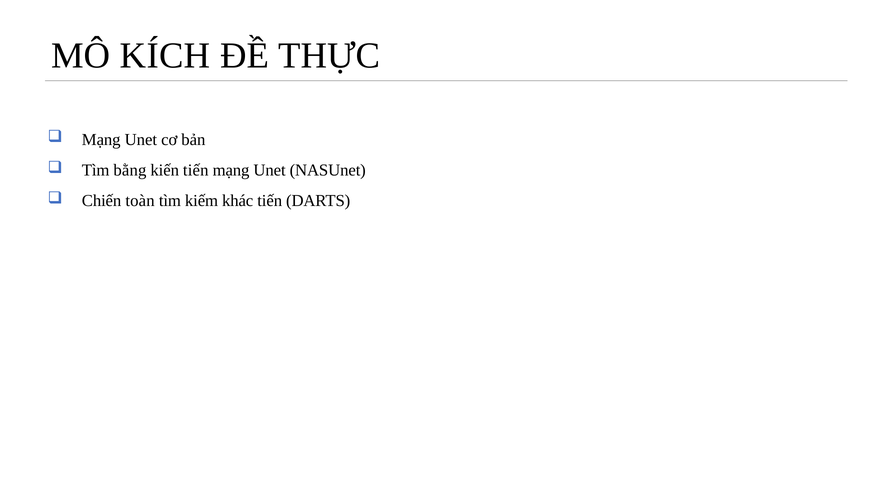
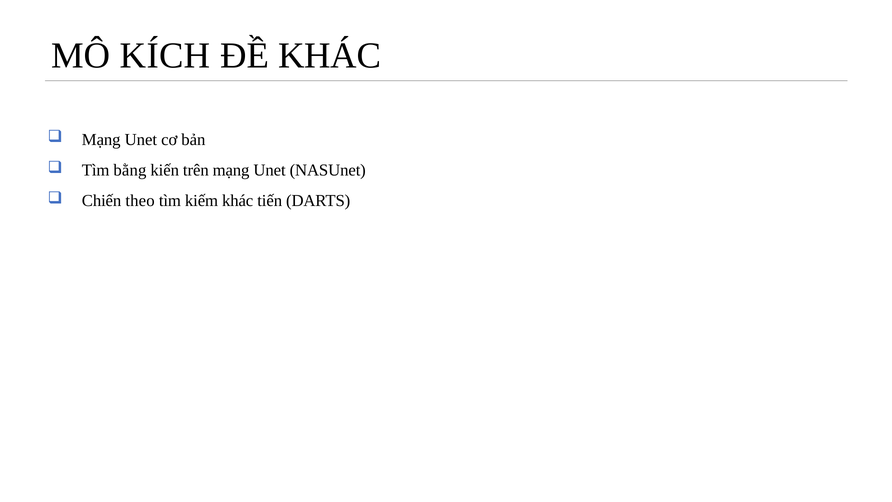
ĐỀ THỰC: THỰC -> KHÁC (330, 55)
kiến tiến: tiến -> trên (196, 170)
toàn: toàn -> theo (140, 201)
